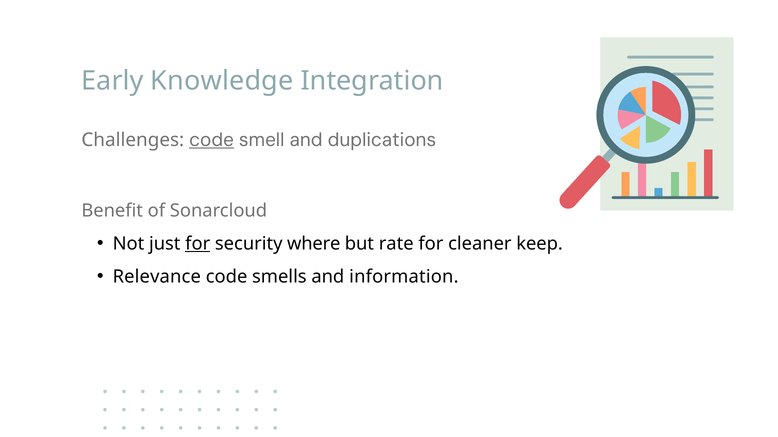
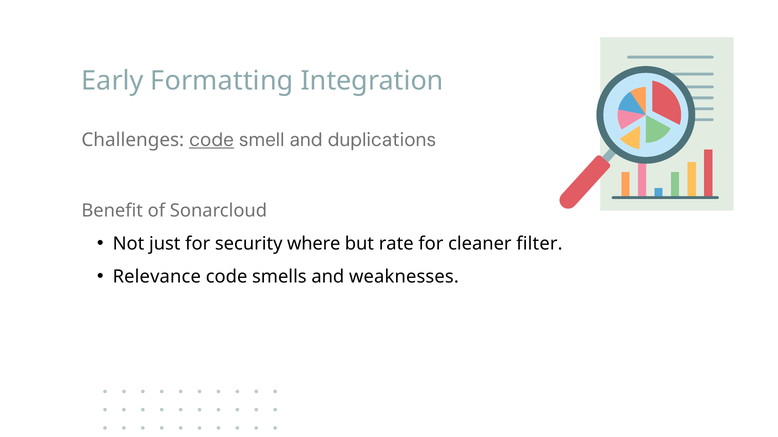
Knowledge: Knowledge -> Formatting (222, 81)
for underline: present -> none (198, 244)
keep: keep -> filter (539, 244)
information: information -> weaknesses (404, 277)
